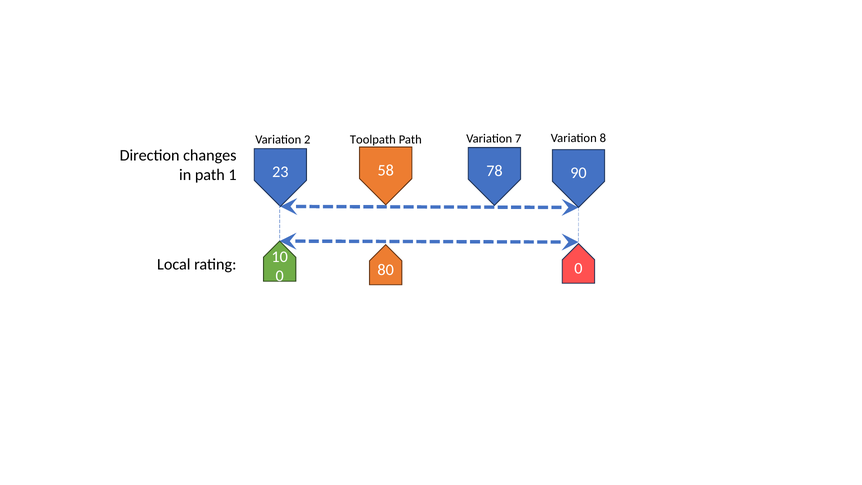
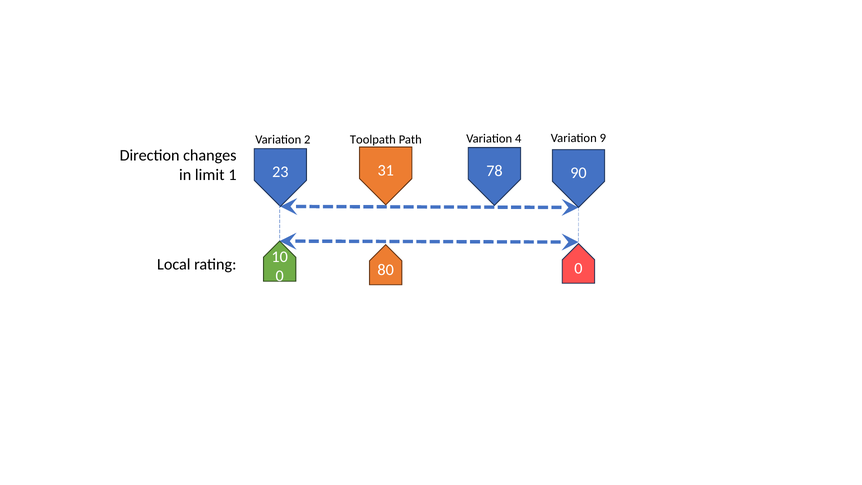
7: 7 -> 4 (518, 138)
8: 8 -> 9 (603, 138)
58: 58 -> 31 (386, 170)
in path: path -> limit (210, 175)
